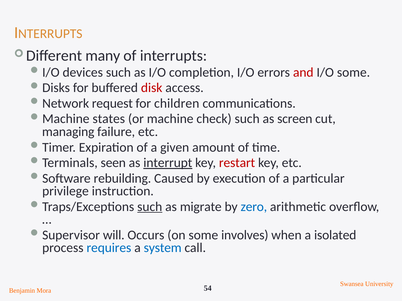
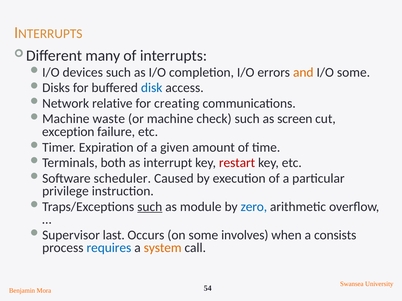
and colour: red -> orange (303, 72)
disk colour: red -> blue (152, 88)
request: request -> relative (112, 104)
children: children -> creating (177, 104)
states: states -> waste (109, 119)
managing: managing -> exception (68, 132)
seen: seen -> both (113, 163)
interrupt underline: present -> none (168, 163)
rebuilding: rebuilding -> scheduler (122, 179)
migrate: migrate -> module (201, 207)
will: will -> last (114, 235)
isolated: isolated -> consists (335, 235)
system colour: blue -> orange (163, 248)
